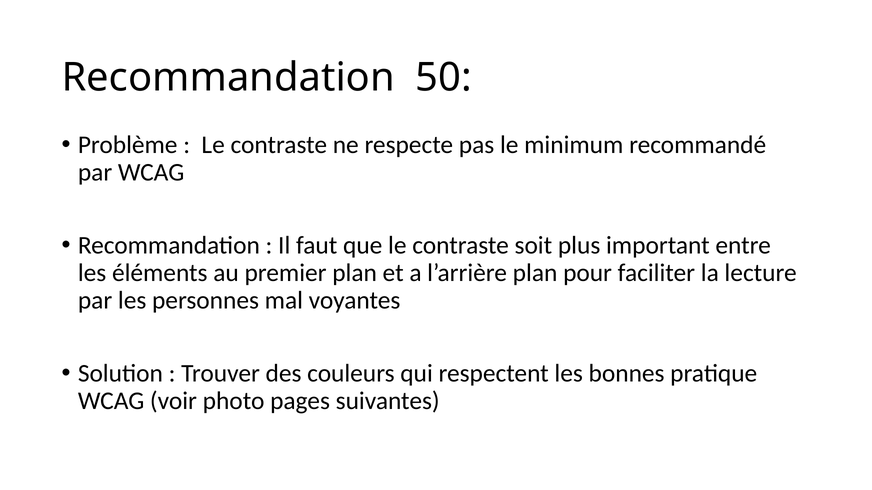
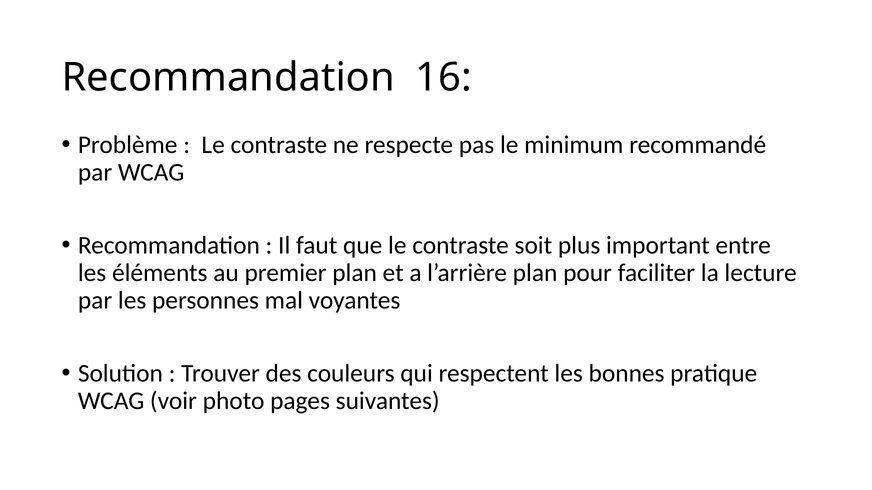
50: 50 -> 16 (444, 78)
